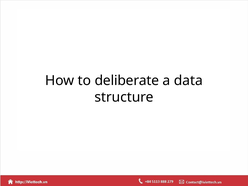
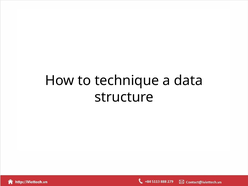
deliberate: deliberate -> technique (127, 81)
